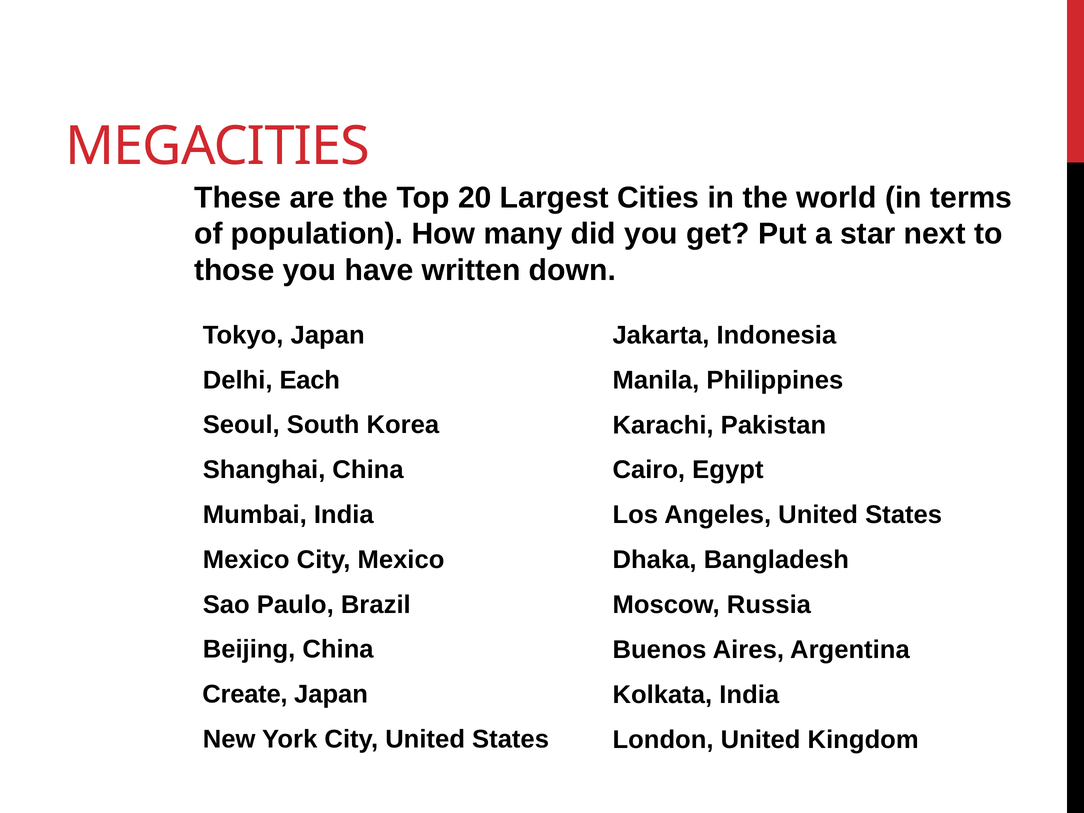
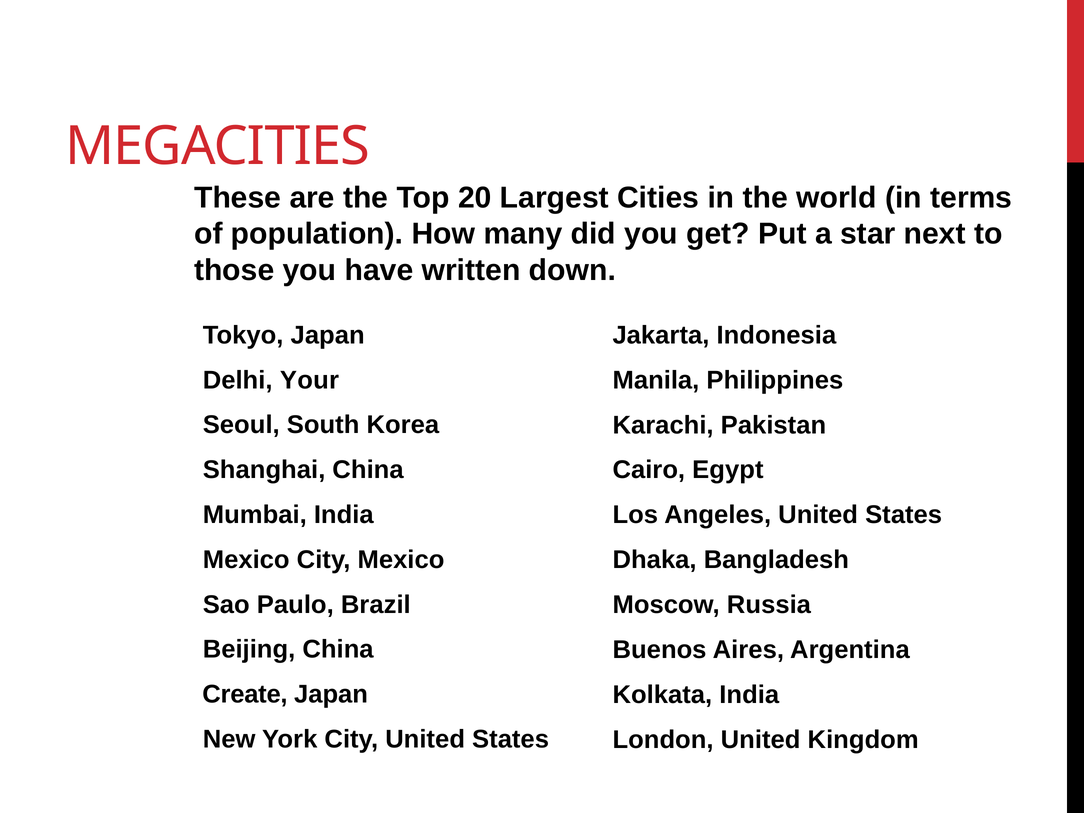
Each: Each -> Your (309, 380)
